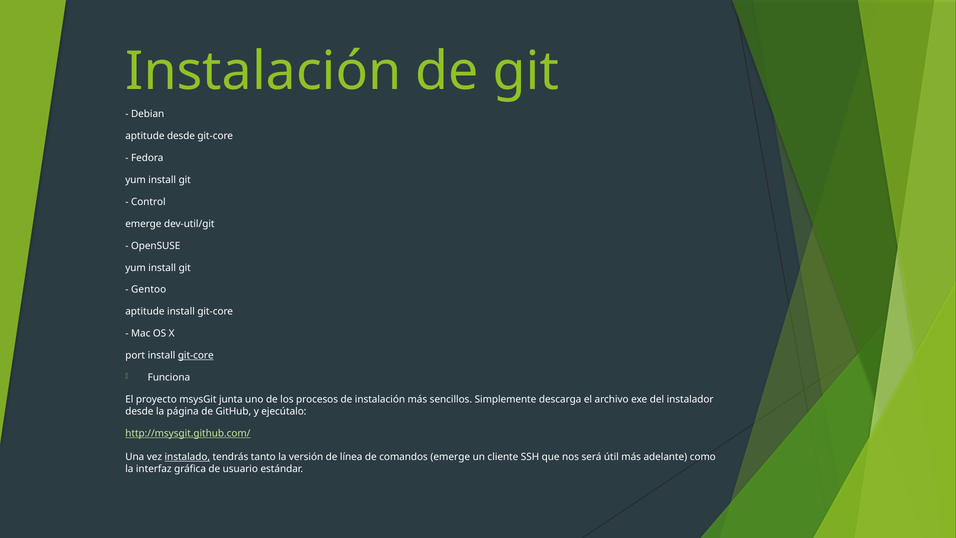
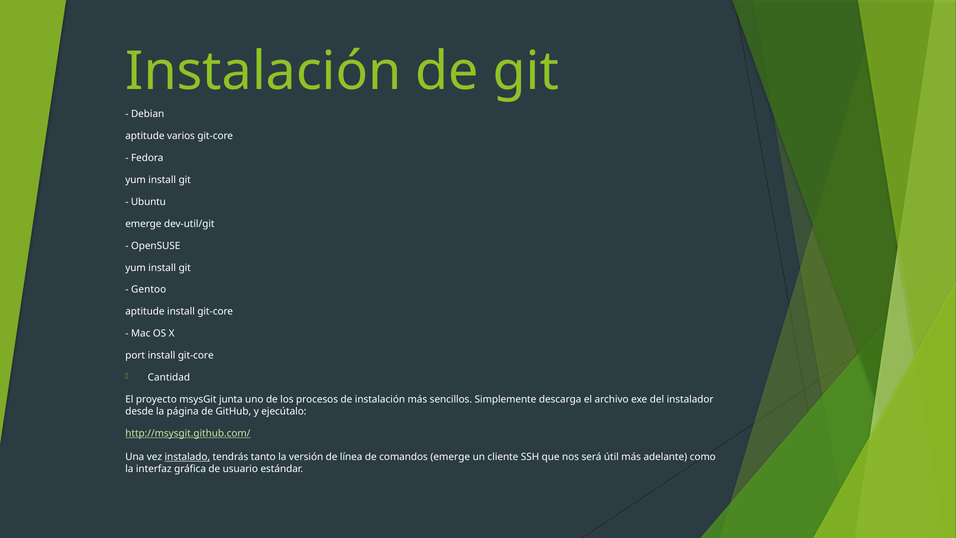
aptitude desde: desde -> varios (181, 136)
Control: Control -> Ubuntu (148, 202)
git-core underline: present -> none (196, 355)
Funciona: Funciona -> Cantidad (169, 377)
